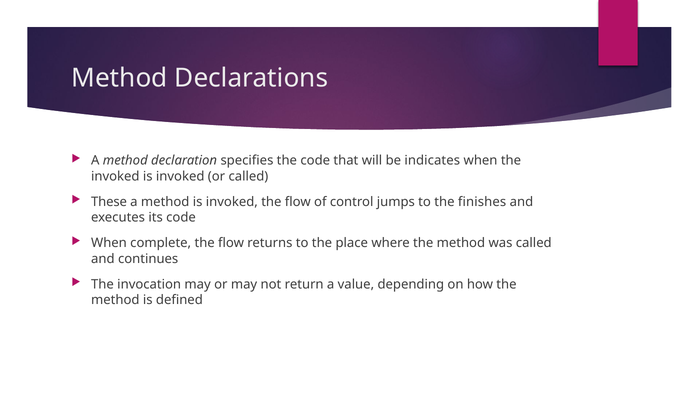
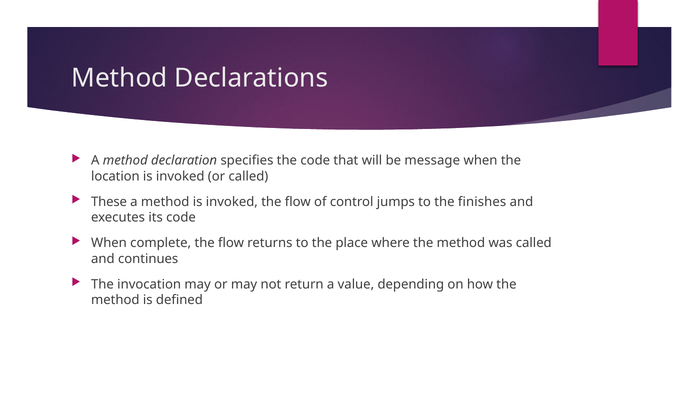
indicates: indicates -> message (432, 161)
invoked: invoked -> location (115, 176)
